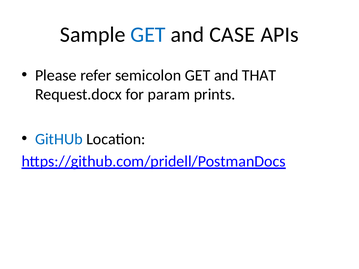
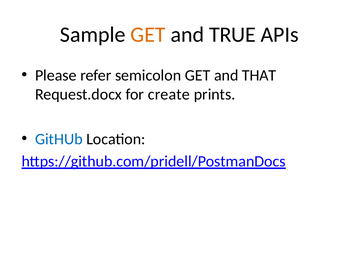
GET colour: blue -> orange (148, 35)
CASE: CASE -> TRUE (232, 35)
param: param -> create (169, 94)
